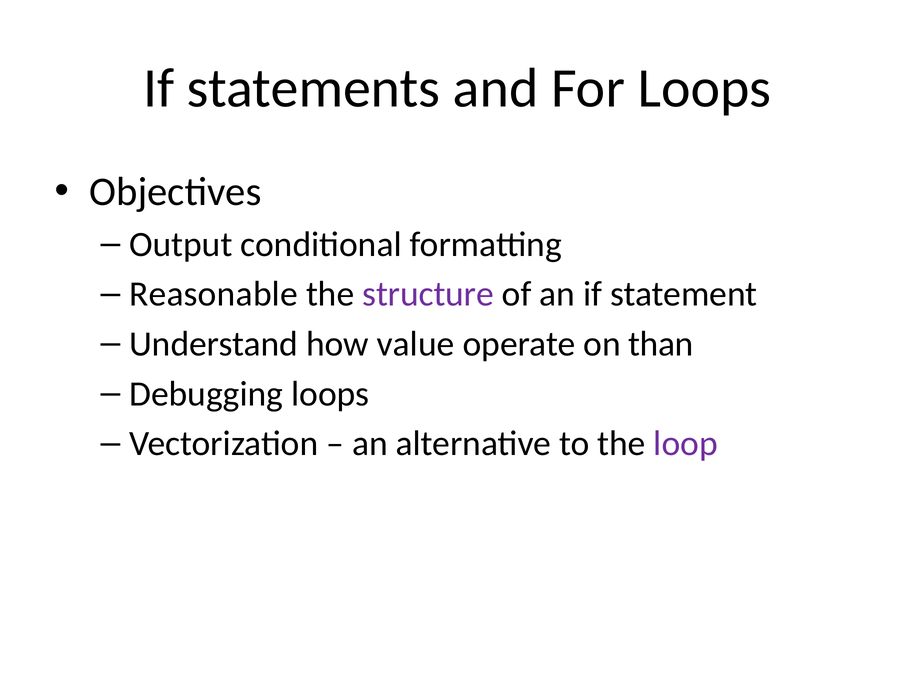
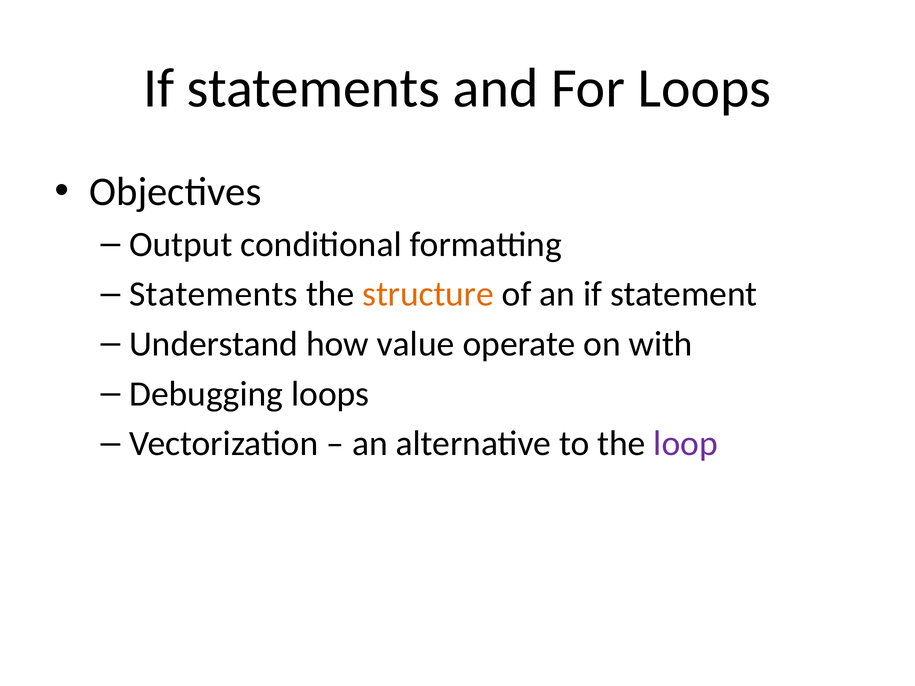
Reasonable: Reasonable -> Statements (214, 294)
structure colour: purple -> orange (428, 294)
than: than -> with (661, 344)
